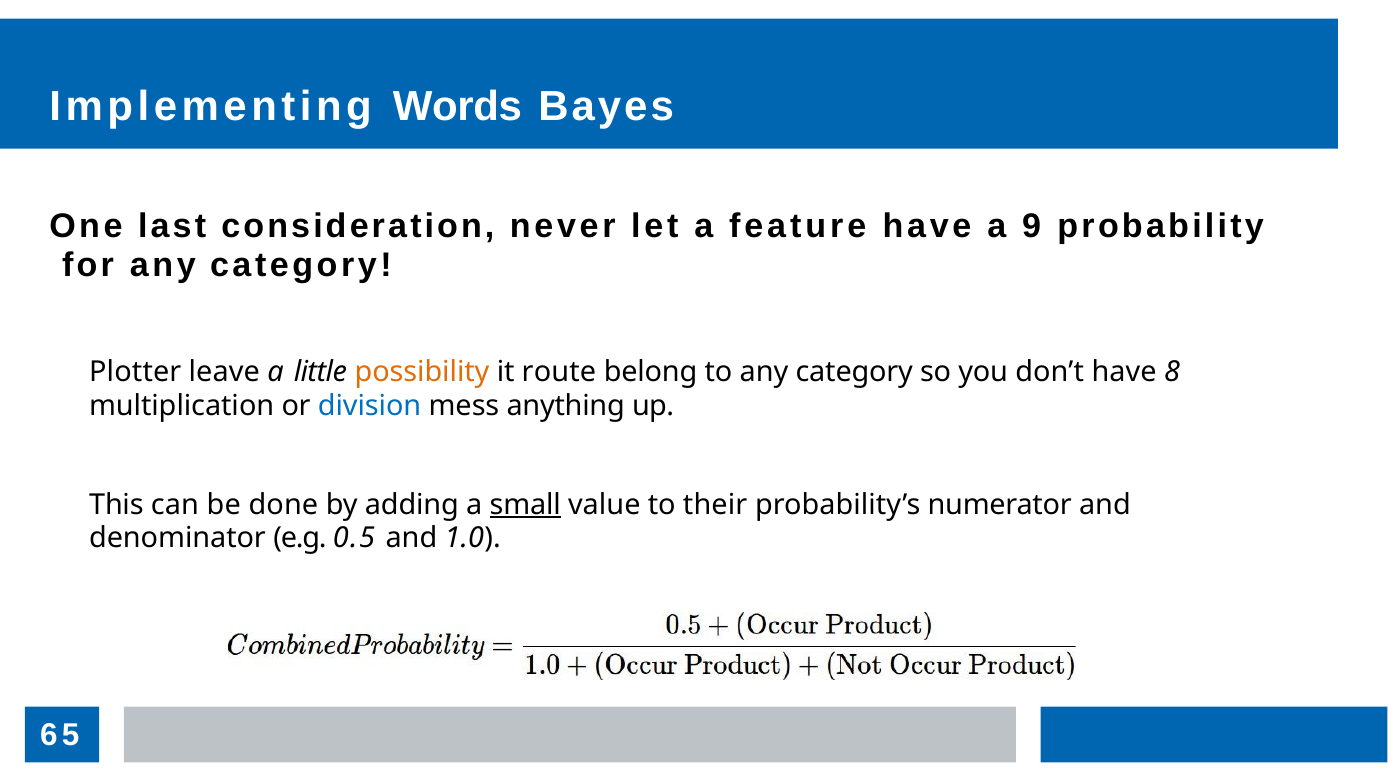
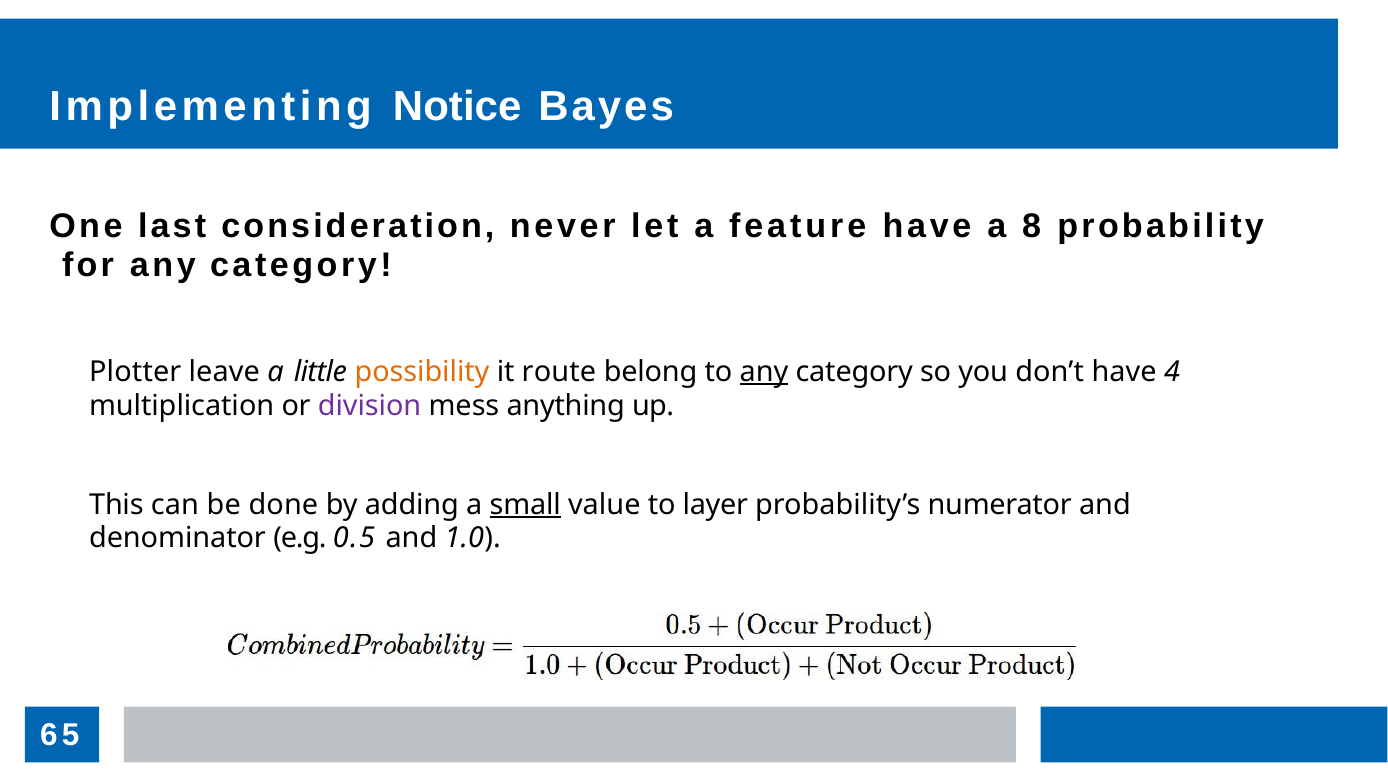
Words: Words -> Notice (457, 106)
9: 9 -> 8 (1031, 226)
any underline: none -> present (764, 372)
8: 8 -> 4 (1172, 372)
division colour: blue -> purple (370, 406)
their: their -> layer (715, 504)
